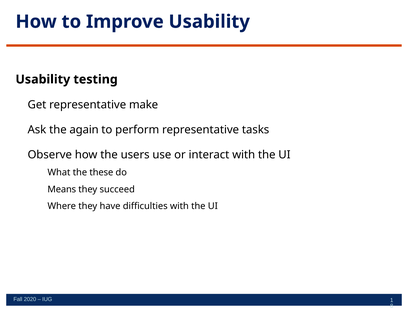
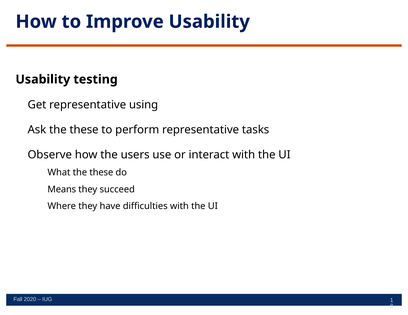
make: make -> using (144, 105)
Ask the again: again -> these (84, 130)
